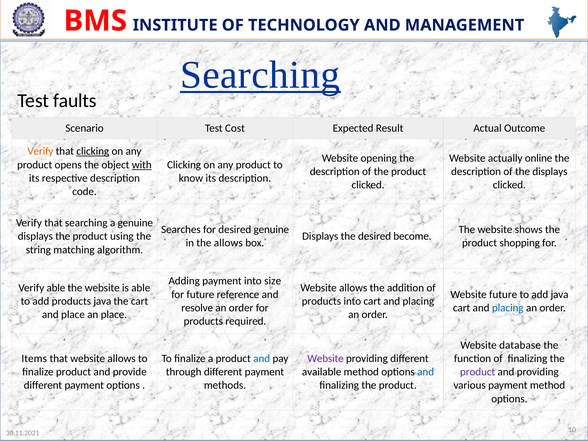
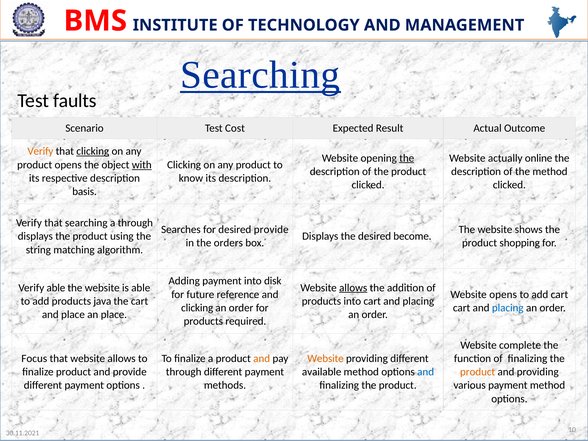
the underline: none -> present (407, 158)
the displays: displays -> method (550, 171)
code: code -> basis (85, 192)
a genuine: genuine -> through (135, 223)
desired genuine: genuine -> provide (271, 230)
the allows: allows -> orders (228, 243)
size: size -> disk (273, 281)
allows underline: none -> present (353, 288)
Website future: future -> opens (503, 294)
add java: java -> cart (559, 294)
resolve: resolve -> clicking (197, 308)
database: database -> complete (520, 345)
Items: Items -> Focus (34, 358)
and colour: blue -> orange (262, 358)
Website colour: purple -> orange (326, 358)
product colour: purple -> orange (478, 372)
